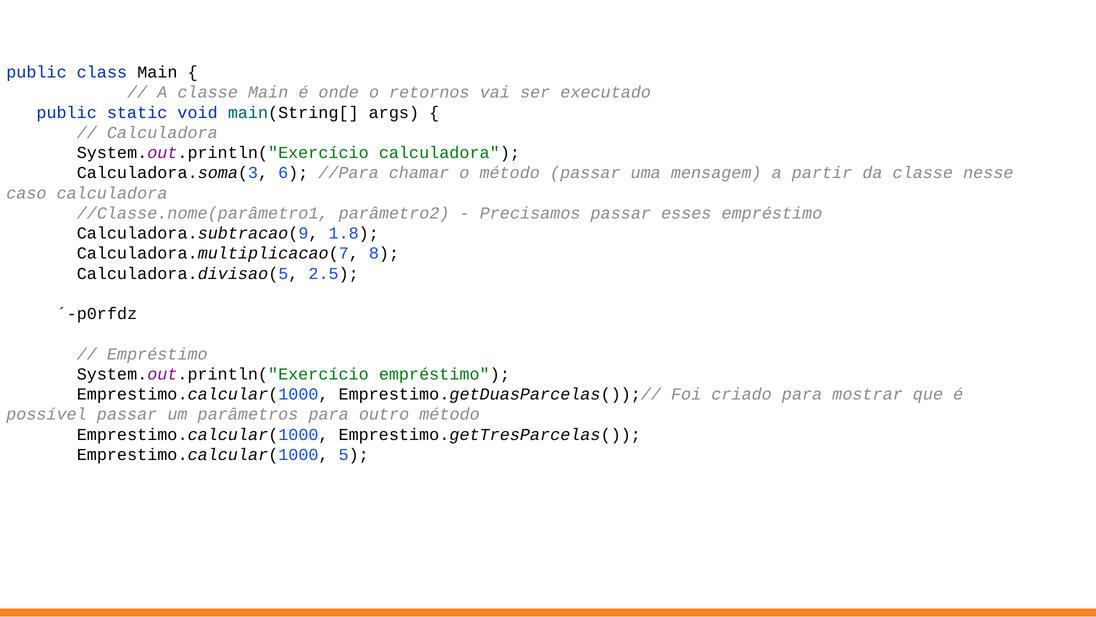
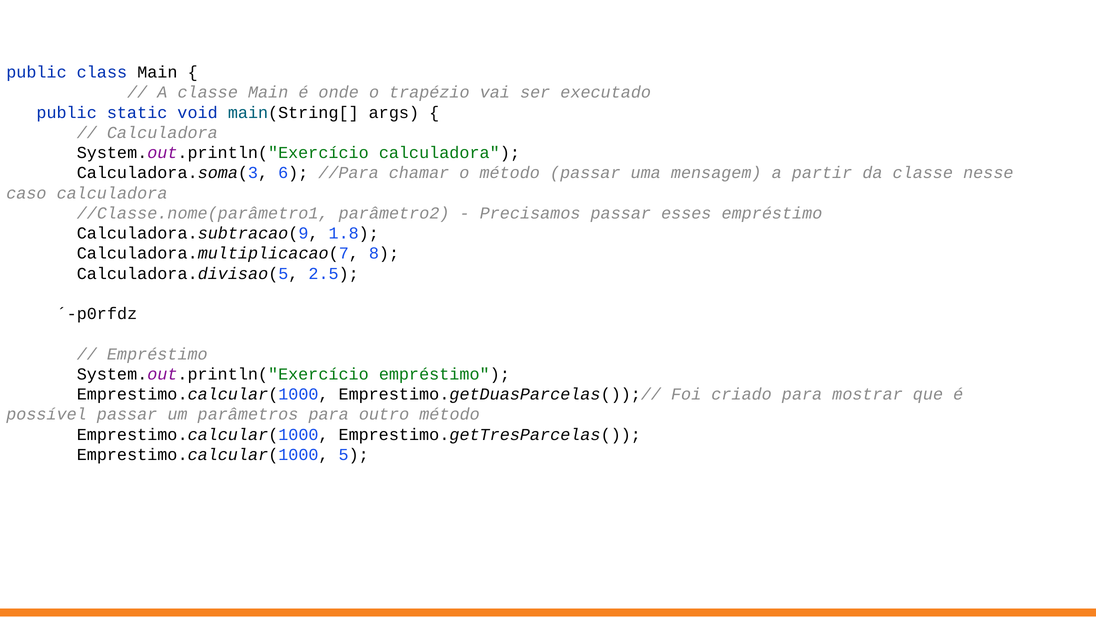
retornos: retornos -> trapézio (429, 92)
